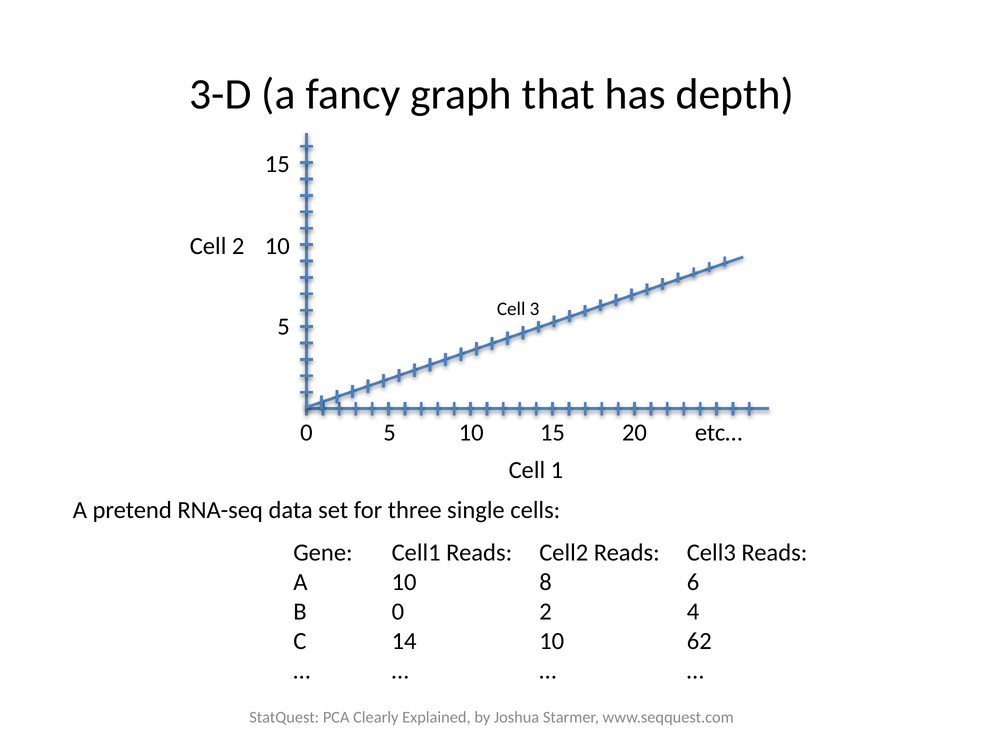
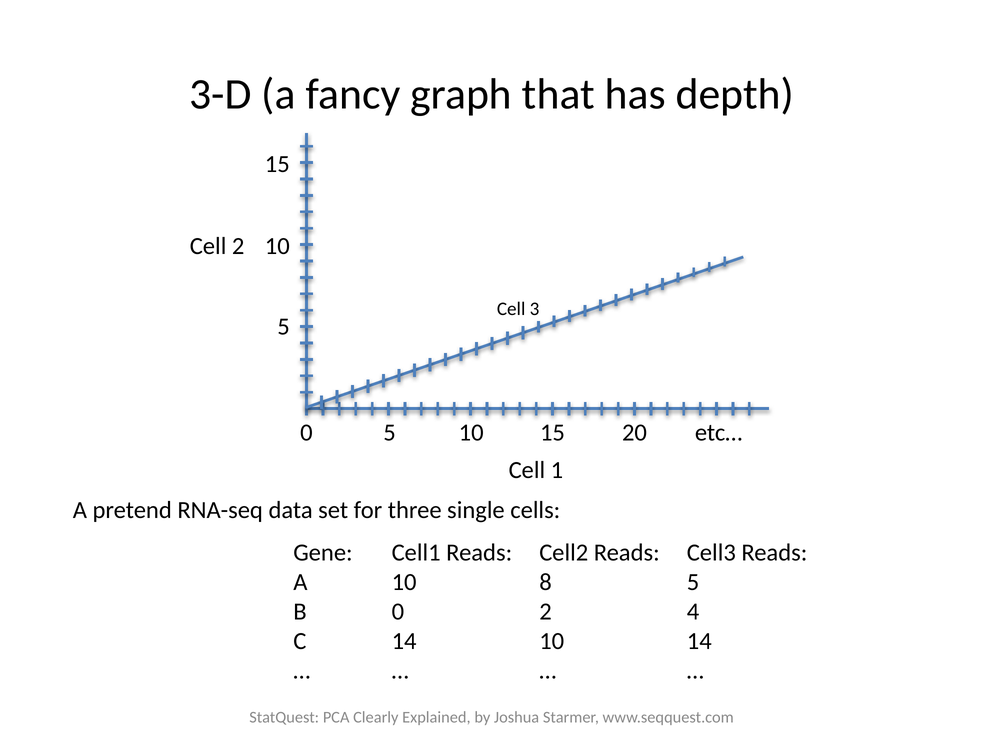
8 6: 6 -> 5 (693, 582)
10 62: 62 -> 14 (699, 641)
